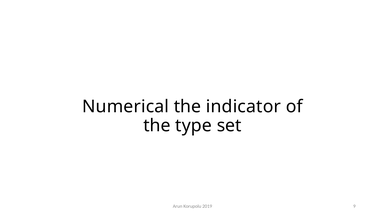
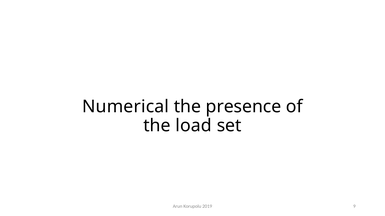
indicator: indicator -> presence (244, 107)
type: type -> load (194, 126)
